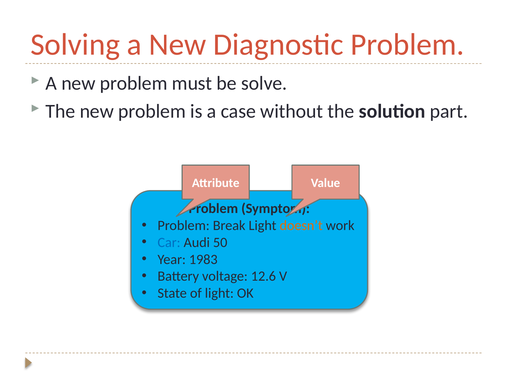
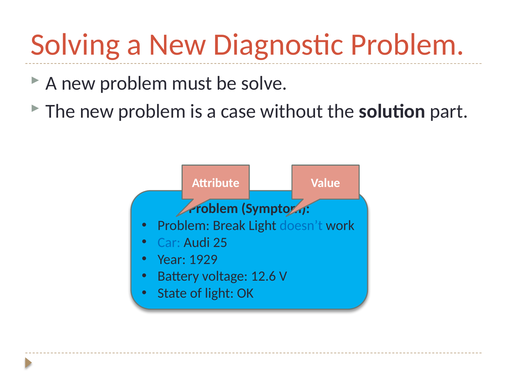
doesn’t colour: orange -> blue (301, 225)
50: 50 -> 25 (220, 242)
1983: 1983 -> 1929 (203, 259)
